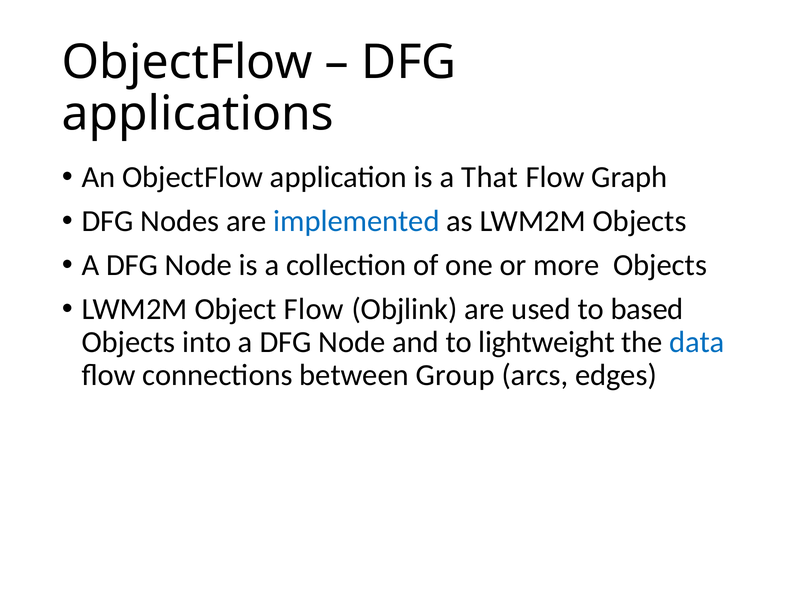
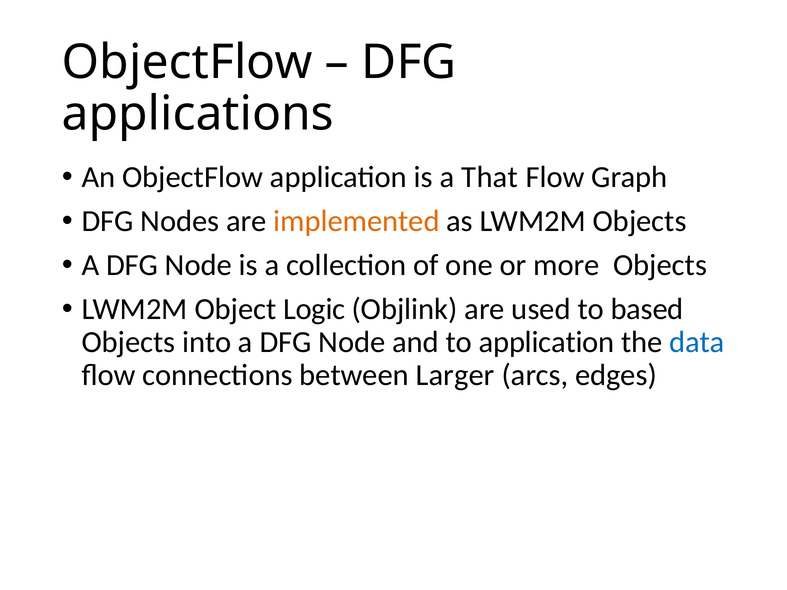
implemented colour: blue -> orange (356, 221)
Object Flow: Flow -> Logic (314, 309)
to lightweight: lightweight -> application (547, 342)
Group: Group -> Larger (455, 376)
